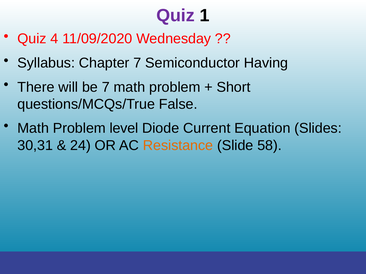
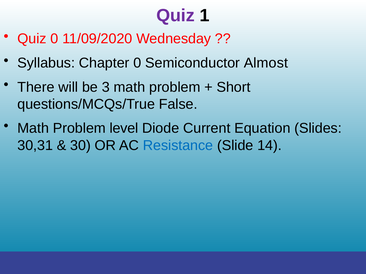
Quiz 4: 4 -> 0 (54, 39)
Chapter 7: 7 -> 0 (137, 63)
Having: Having -> Almost (266, 63)
be 7: 7 -> 3 (106, 87)
24: 24 -> 30 (81, 146)
Resistance colour: orange -> blue (178, 146)
58: 58 -> 14 (270, 146)
